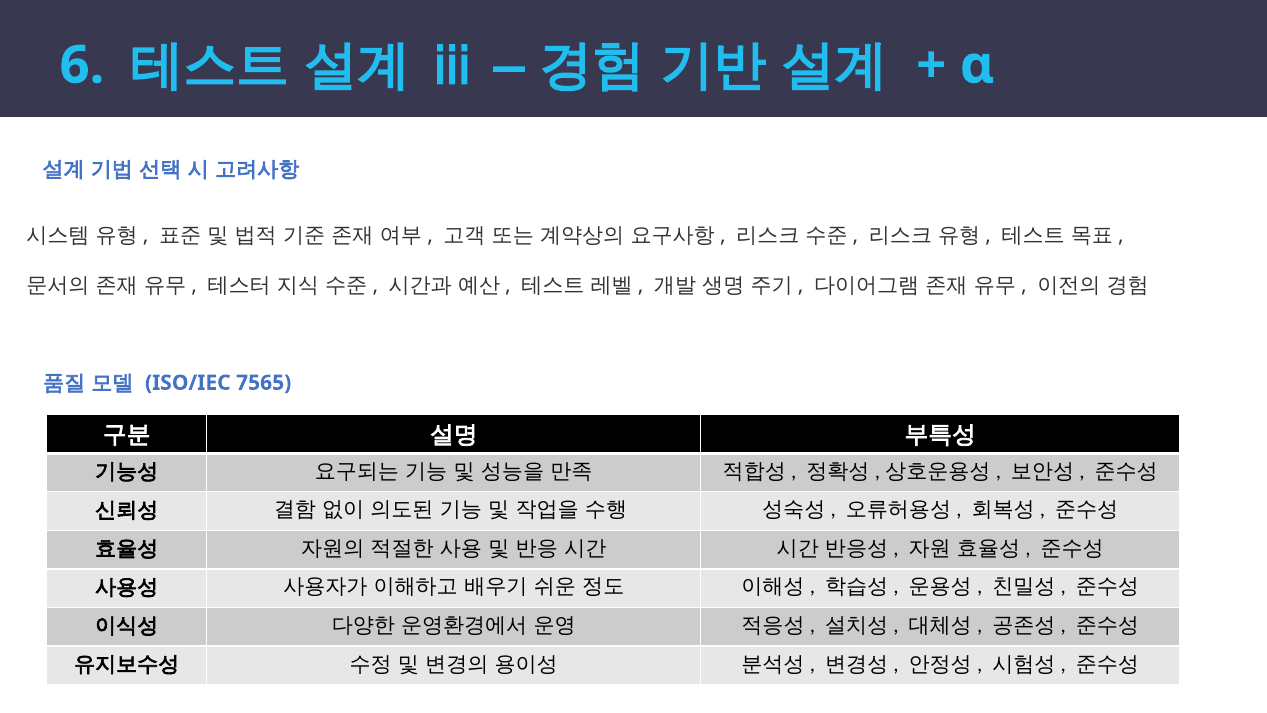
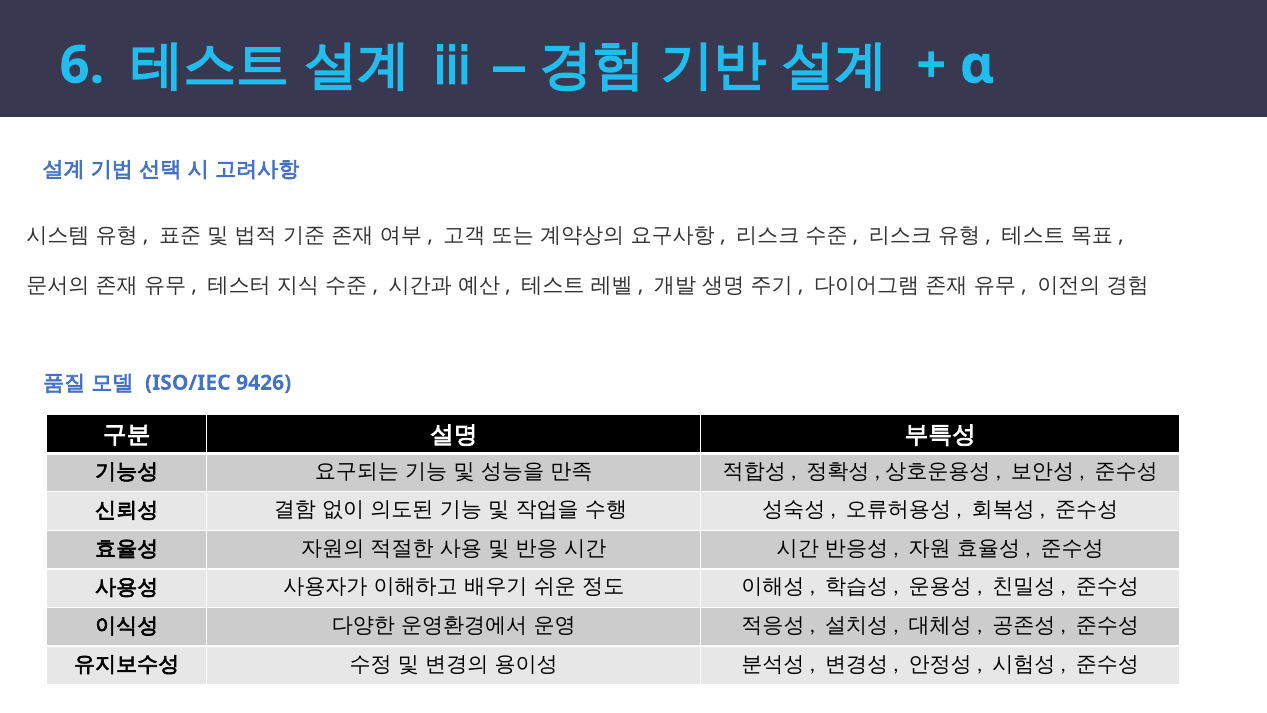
7565: 7565 -> 9426 (264, 383)
